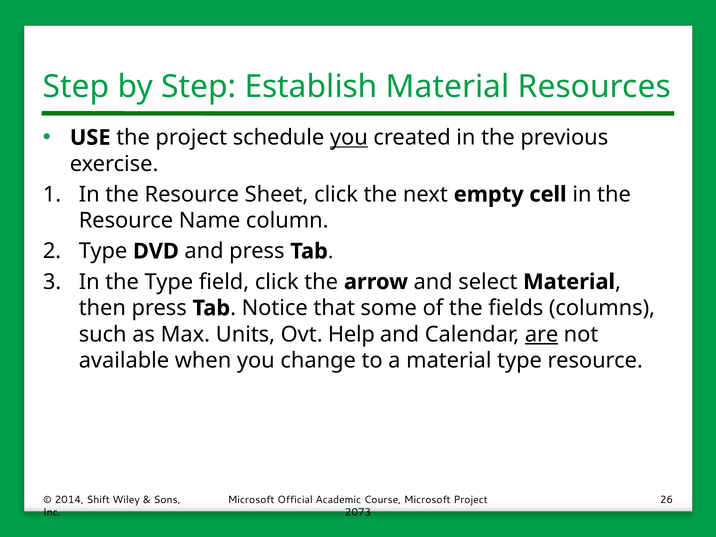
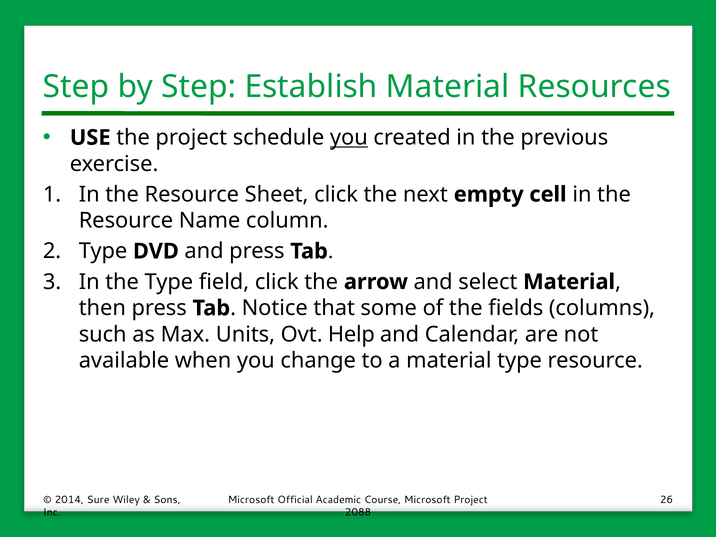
are underline: present -> none (542, 334)
Shift: Shift -> Sure (98, 500)
2073: 2073 -> 2088 (358, 512)
